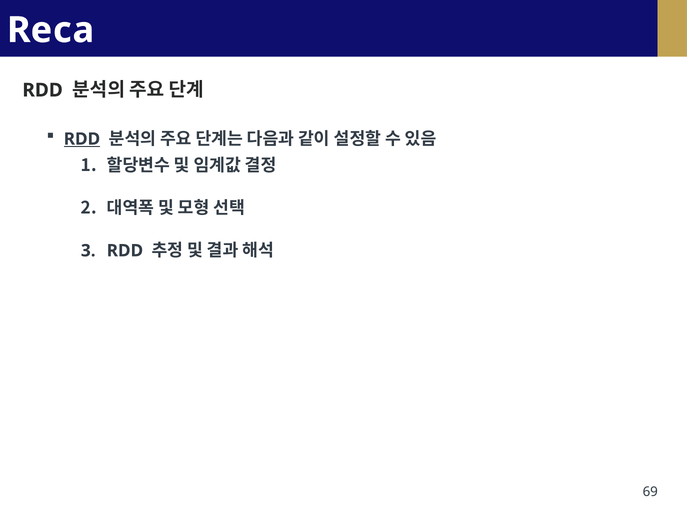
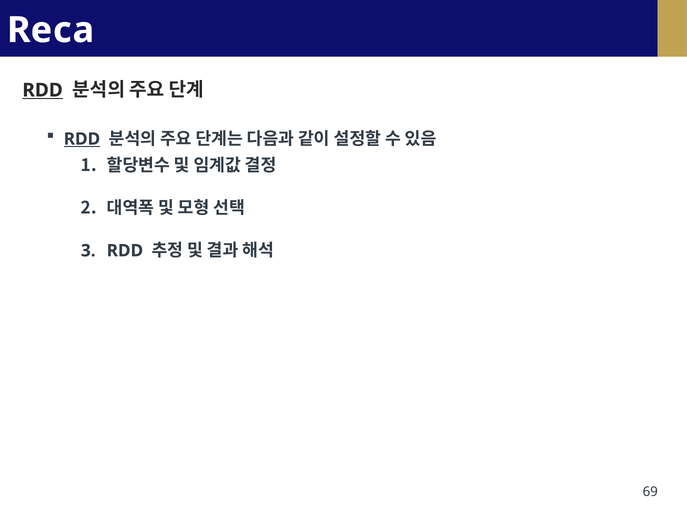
RDD underline: none -> present (43, 90)
